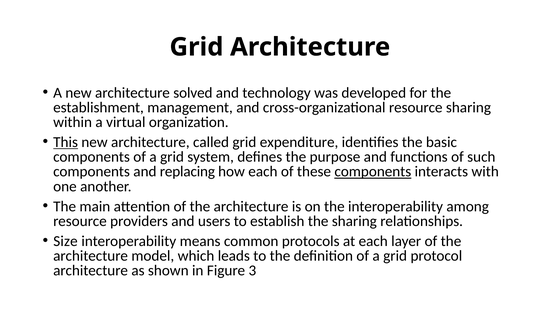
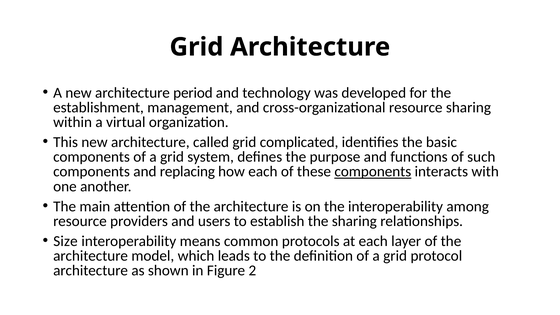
solved: solved -> period (193, 93)
This underline: present -> none (66, 142)
expenditure: expenditure -> complicated (299, 142)
3: 3 -> 2 (252, 271)
